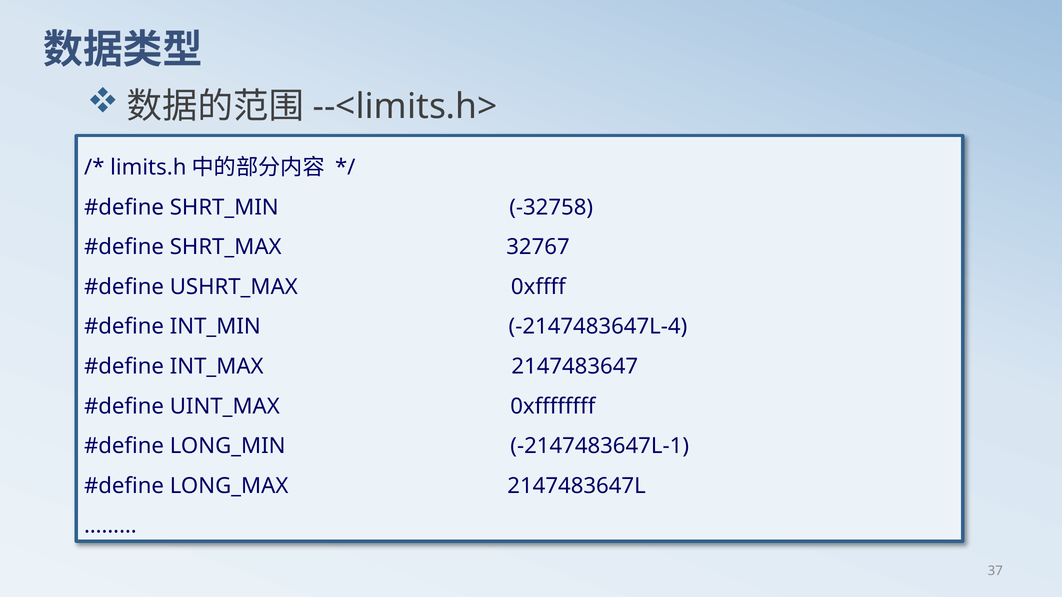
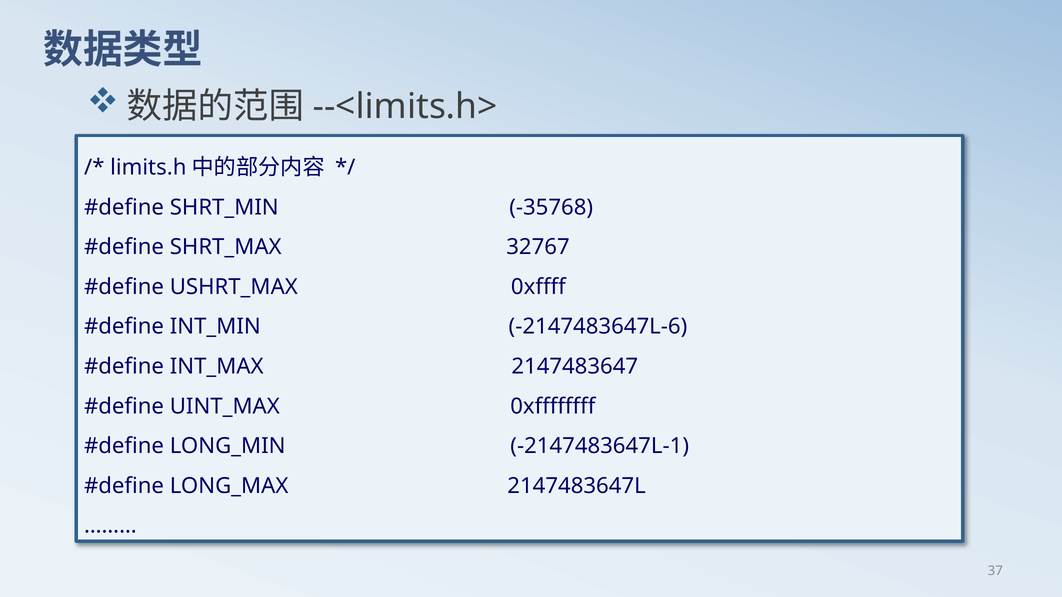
-32758: -32758 -> -35768 (551, 207)
-2147483647L-4: -2147483647L-4 -> -2147483647L-6 (598, 327)
